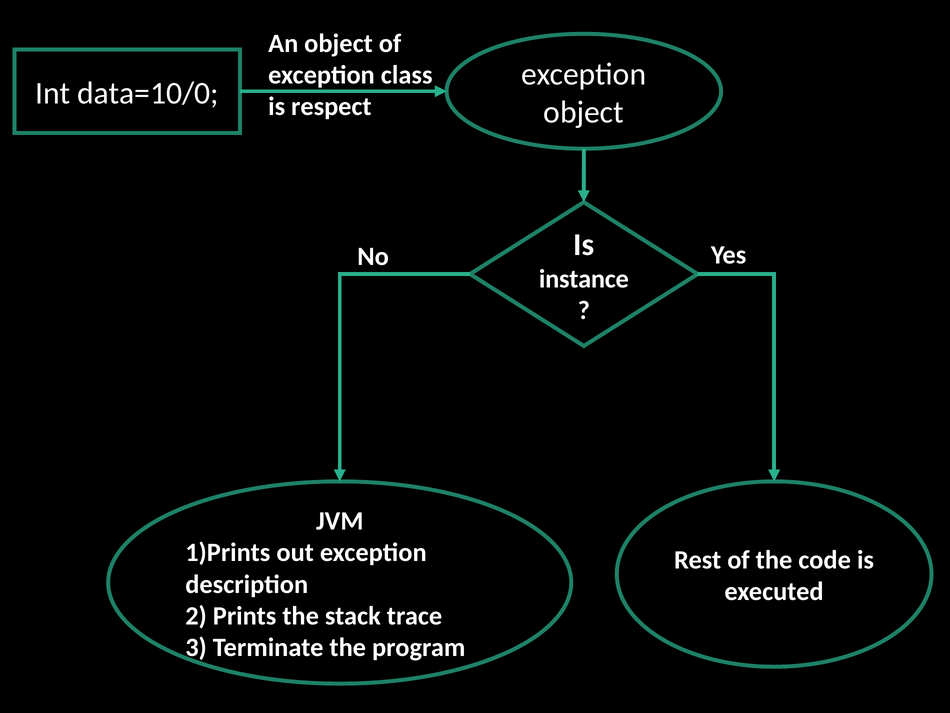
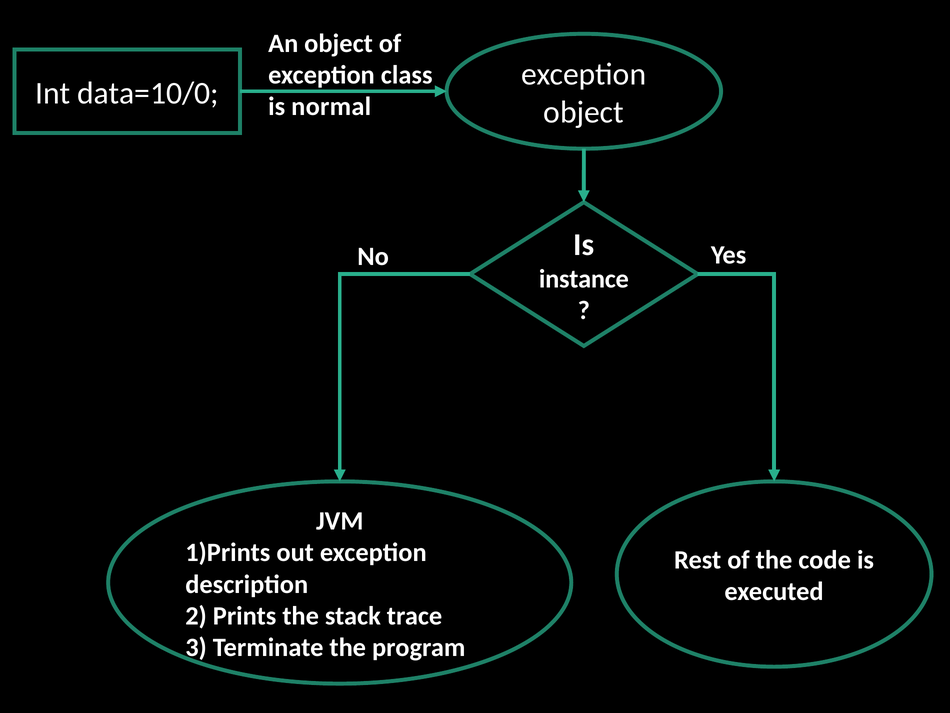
respect: respect -> normal (331, 107)
